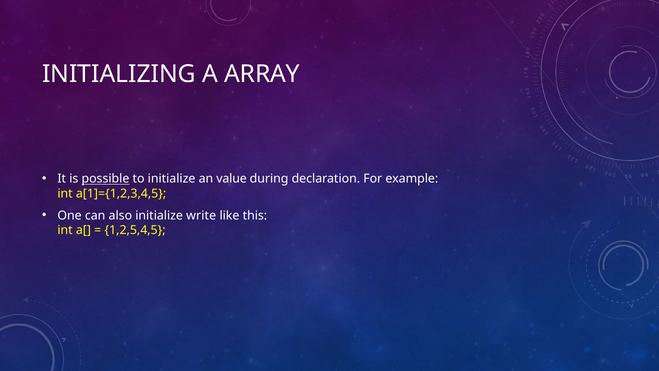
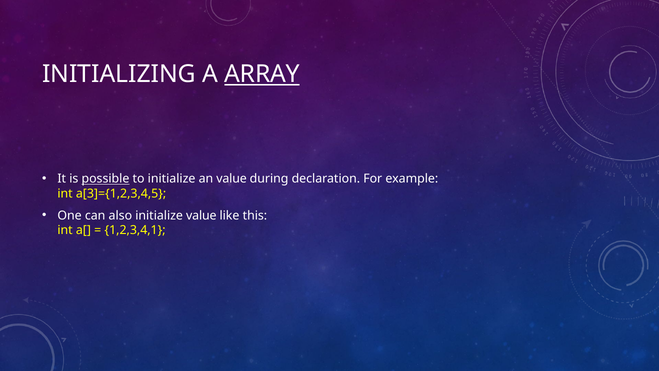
ARRAY underline: none -> present (262, 74)
a[1]={1,2,3,4,5: a[1]={1,2,3,4,5 -> a[3]={1,2,3,4,5 (121, 194)
initialize write: write -> value (201, 215)
1,2,5,4,5: 1,2,5,4,5 -> 1,2,3,4,1 (135, 230)
